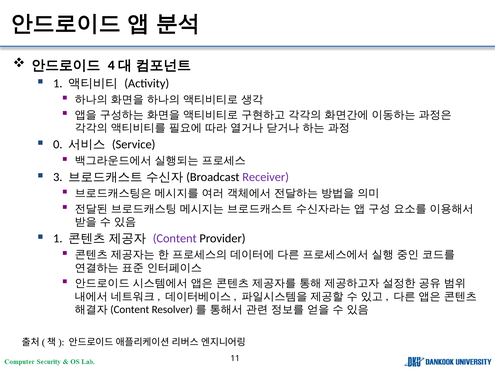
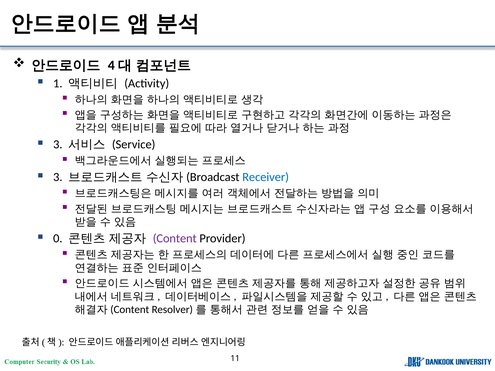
0: 0 -> 3 (58, 145)
Receiver colour: purple -> blue (266, 177)
1: 1 -> 0 (58, 239)
